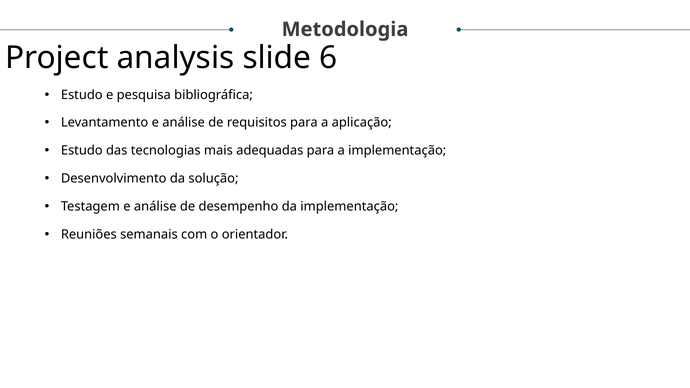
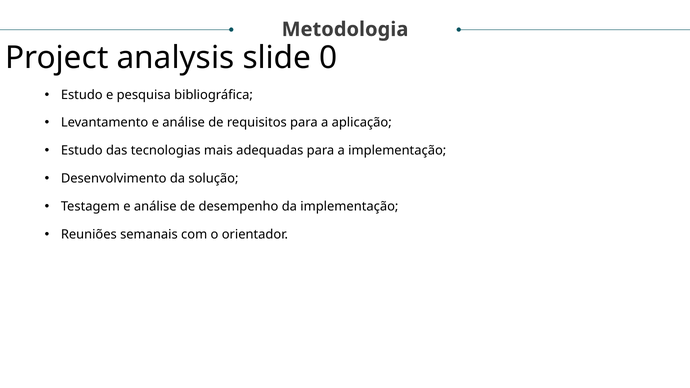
6: 6 -> 0 (328, 58)
